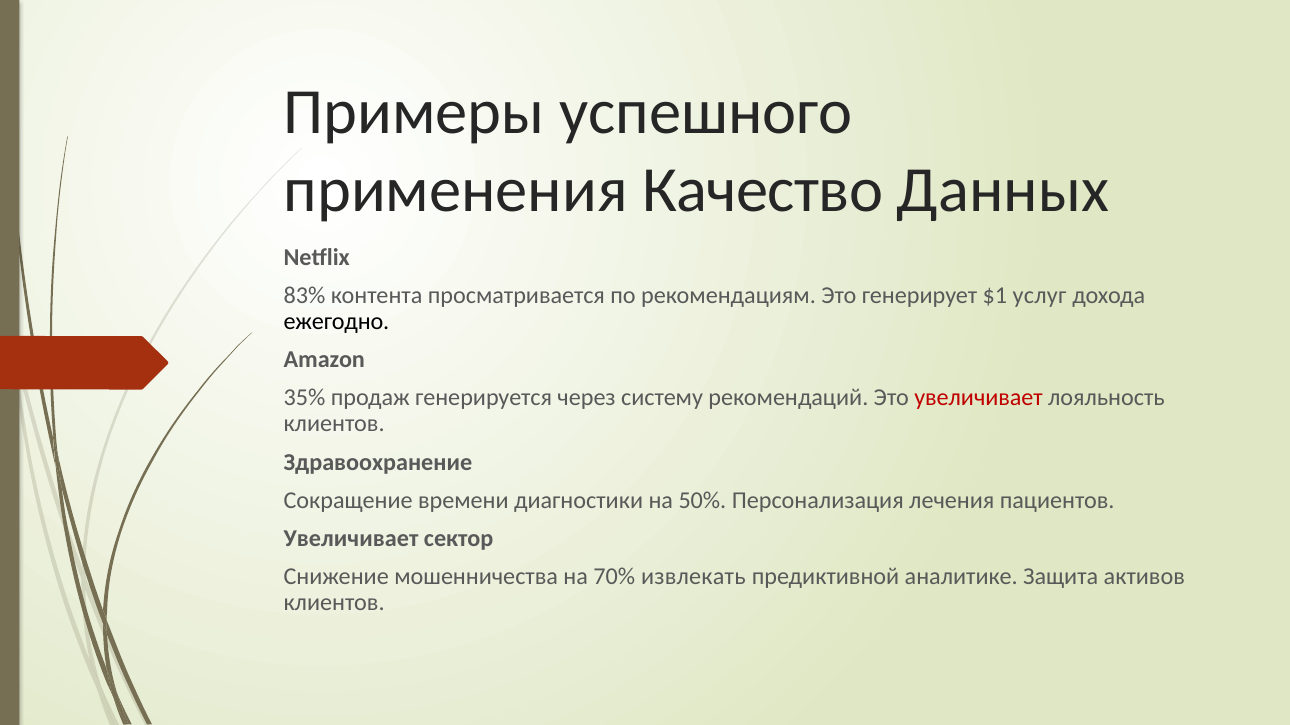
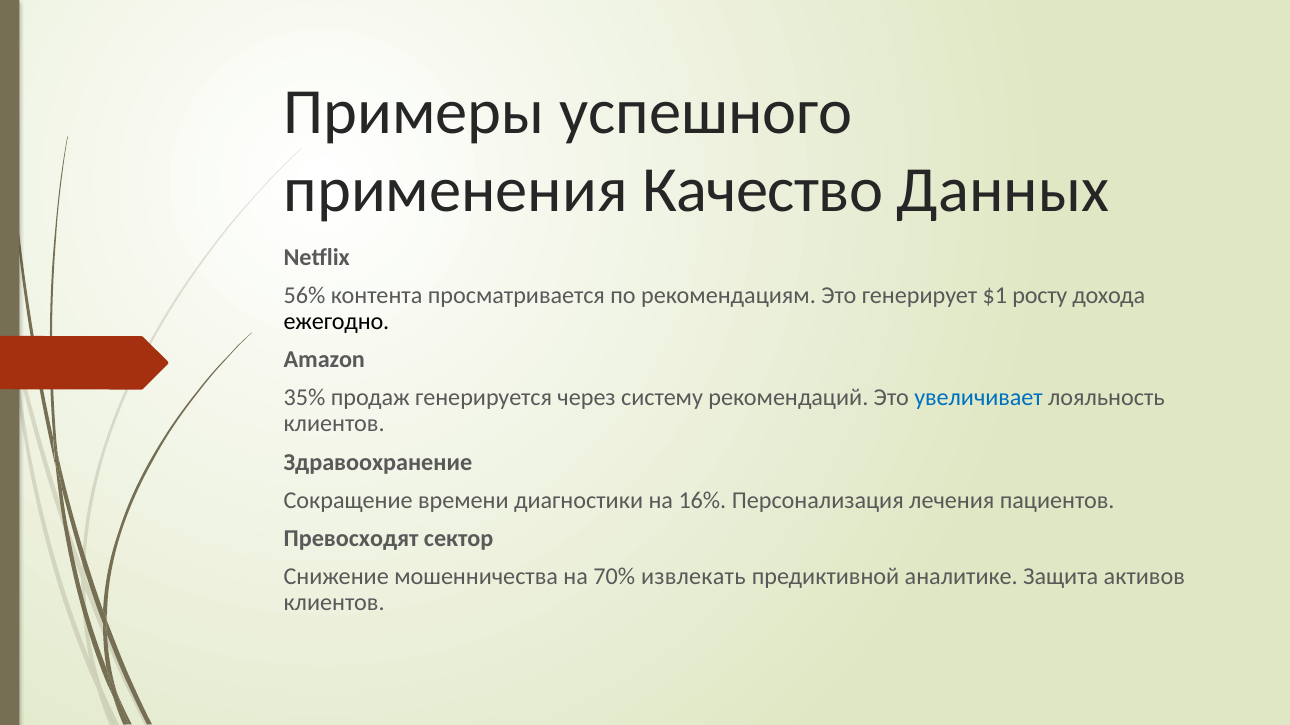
83%: 83% -> 56% (304, 296)
услуг: услуг -> росту (1040, 296)
увеличивает colour: red -> blue (979, 398)
50%: 50% -> 16% (702, 501)
Увеличивает: Увеличивает -> Превосходят (351, 539)
